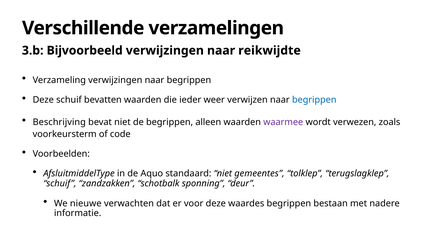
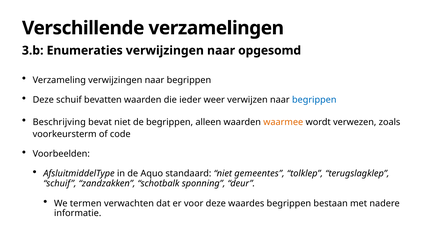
Bijvoorbeeld: Bijvoorbeeld -> Enumeraties (85, 51)
reikwijdte: reikwijdte -> opgesomd (270, 51)
waarmee colour: purple -> orange (283, 122)
nieuwe: nieuwe -> termen (86, 203)
